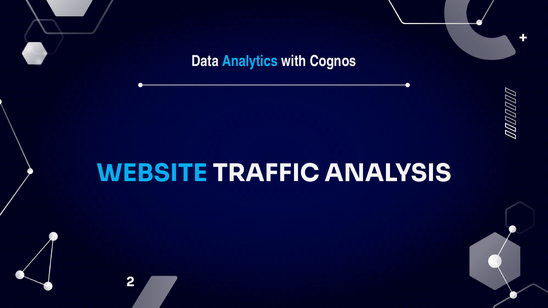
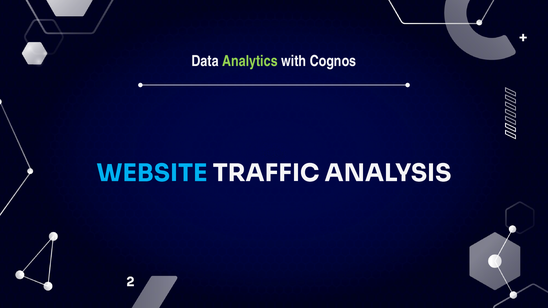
Analytics colour: light blue -> light green (250, 61)
